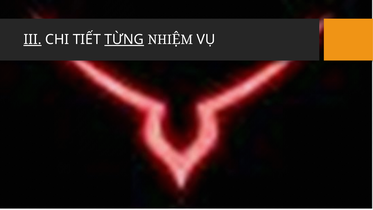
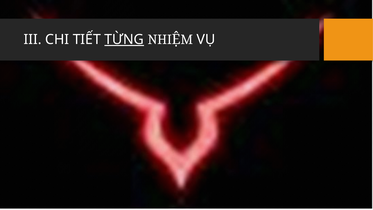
III underline: present -> none (33, 39)
